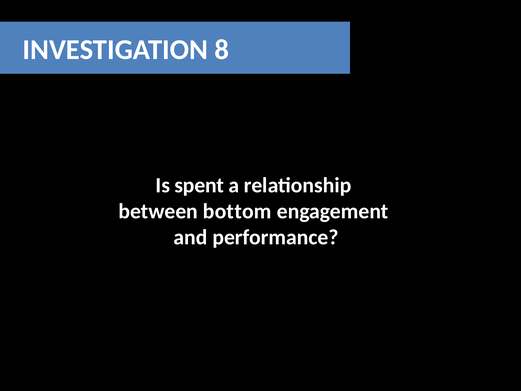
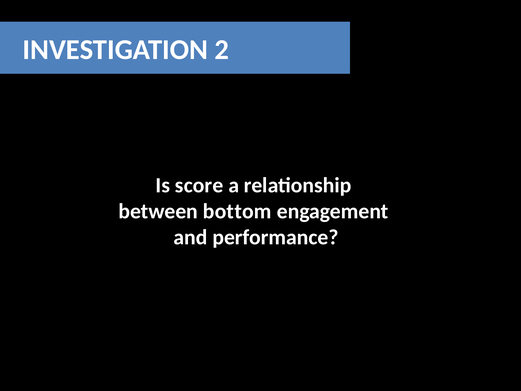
8: 8 -> 2 (222, 50)
spent: spent -> score (199, 185)
